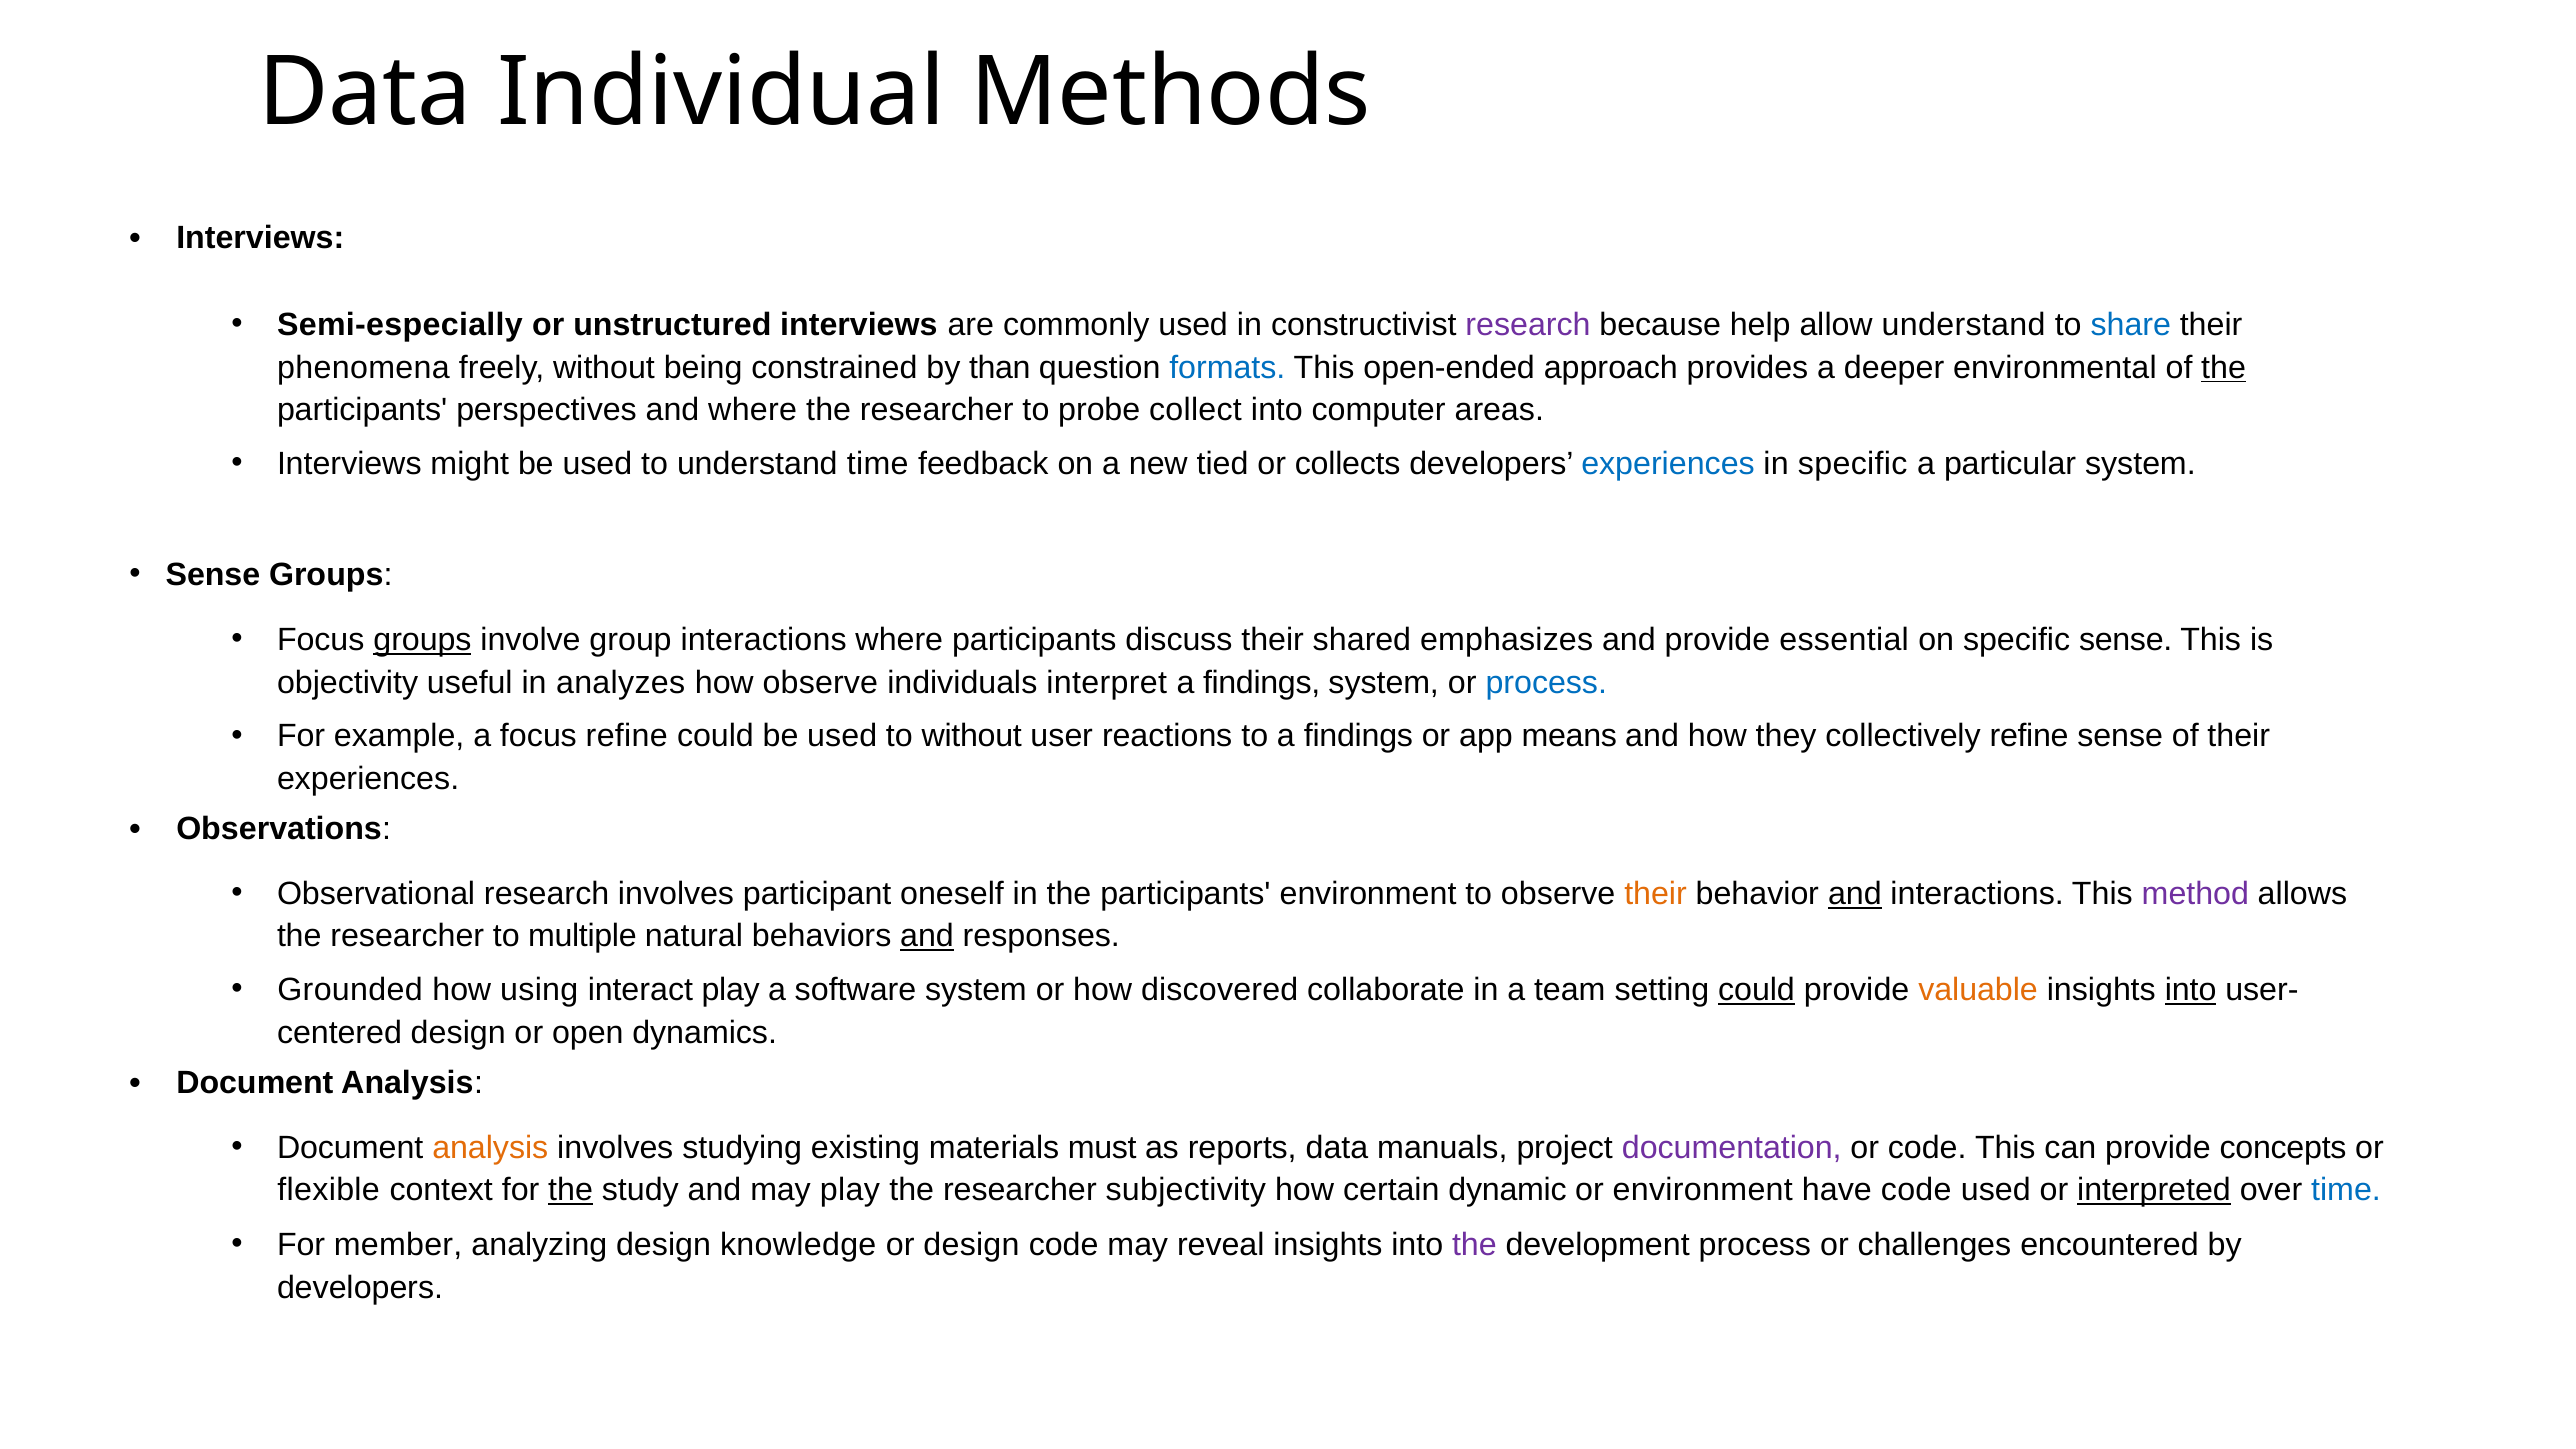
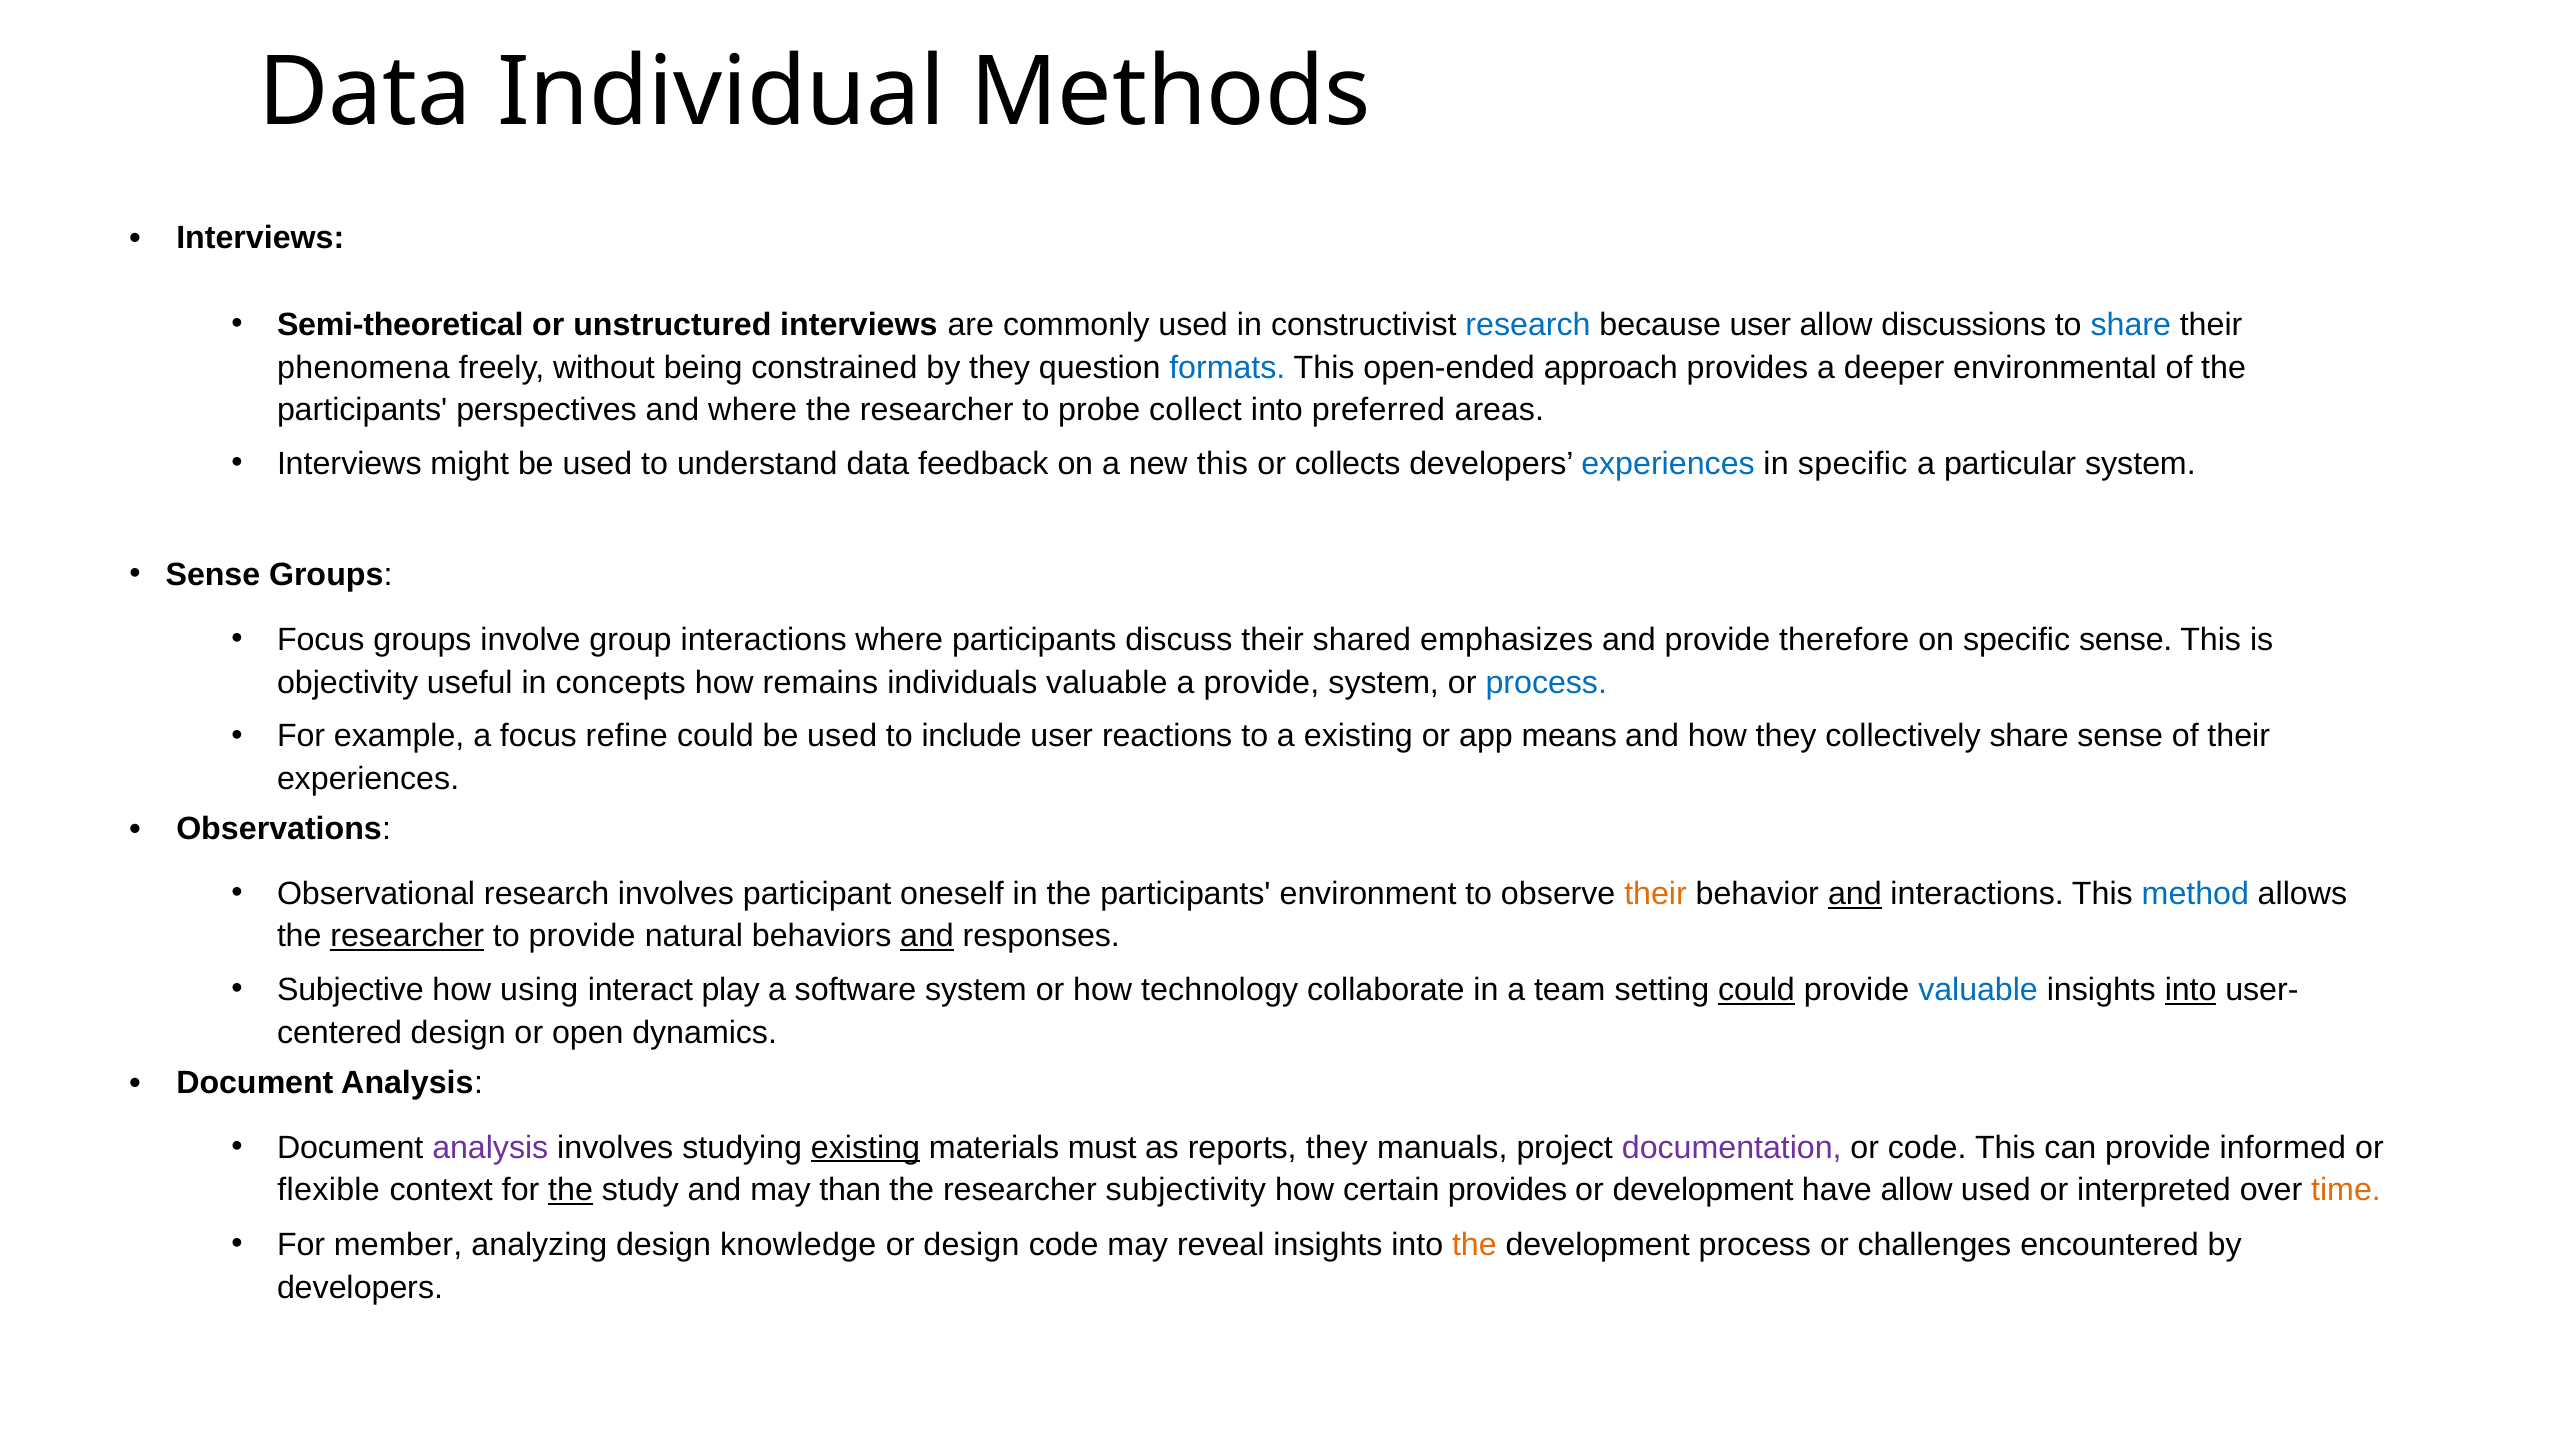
Semi-especially: Semi-especially -> Semi-theoretical (400, 325)
research colour: purple -> blue (1528, 325)
because help: help -> user (1760, 325)
allow understand: understand -> discussions (1964, 325)
by than: than -> they (1000, 368)
the underline: present -> none (2224, 368)
computer: computer -> preferred (1378, 410)
understand time: time -> data (878, 464)
new tied: tied -> this (1222, 464)
groups underline: present -> none (422, 640)
essential: essential -> therefore (1844, 640)
analyzes: analyzes -> concepts (621, 683)
how observe: observe -> remains (820, 683)
individuals interpret: interpret -> valuable (1107, 683)
findings: findings -> provide (1261, 683)
to without: without -> include (972, 736)
to a findings: findings -> existing (1358, 736)
collectively refine: refine -> share (2029, 736)
method colour: purple -> blue (2195, 894)
researcher underline: none -> present (407, 936)
to multiple: multiple -> provide (582, 936)
Grounded: Grounded -> Subjective (350, 990)
discovered: discovered -> technology (1220, 990)
valuable colour: orange -> blue (1978, 990)
analysis colour: orange -> purple (490, 1148)
existing underline: none -> present (865, 1148)
reports data: data -> they (1337, 1148)
concepts: concepts -> informed (2283, 1148)
may play: play -> than (850, 1190)
certain dynamic: dynamic -> provides (1508, 1190)
or environment: environment -> development (1703, 1190)
have code: code -> allow (1917, 1190)
interpreted underline: present -> none (2154, 1190)
time colour: blue -> orange (2346, 1190)
the colour: purple -> orange (1474, 1244)
